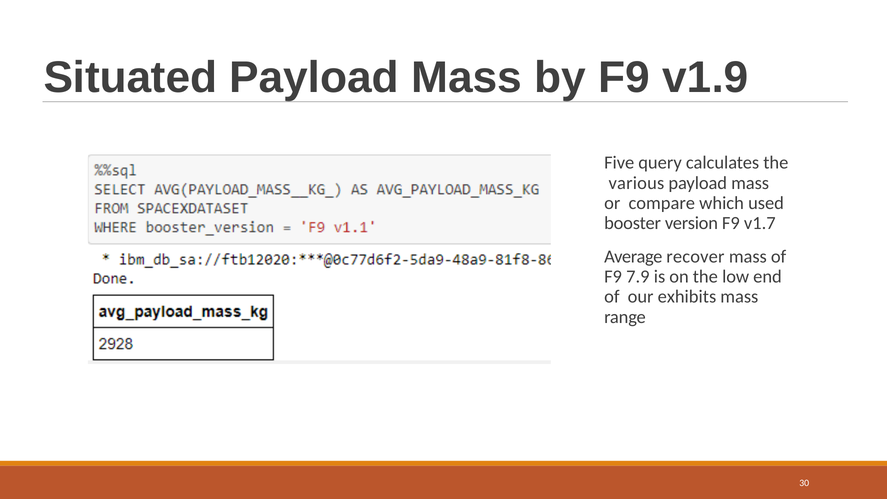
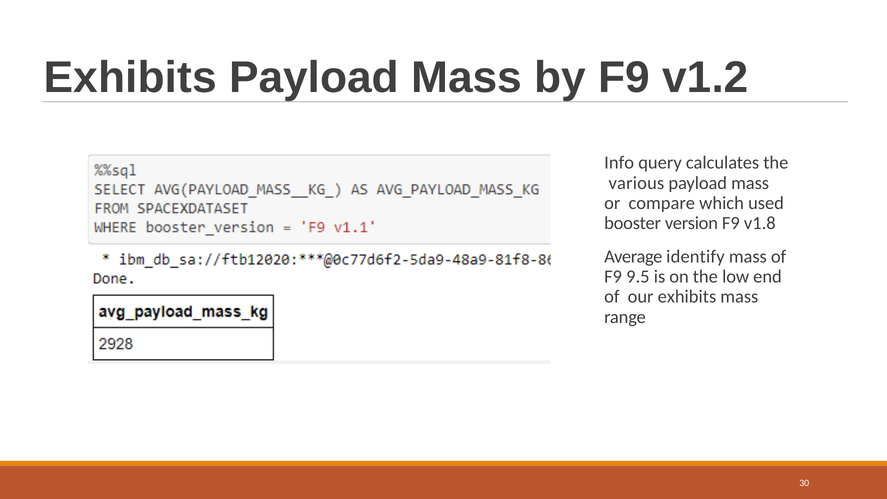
Situated: Situated -> Exhibits (130, 78)
v1.9: v1.9 -> v1.2 (705, 78)
Five: Five -> Info (619, 163)
v1.7: v1.7 -> v1.8 (760, 223)
recover: recover -> identify (695, 256)
7.9: 7.9 -> 9.5 (638, 277)
